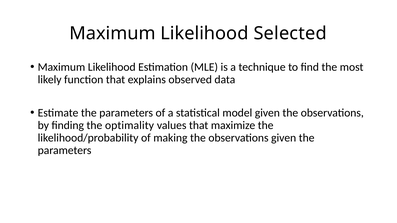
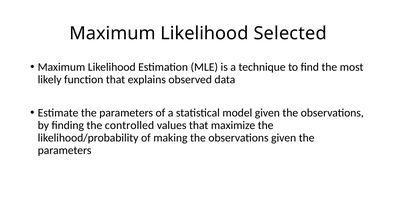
optimality: optimality -> controlled (130, 125)
